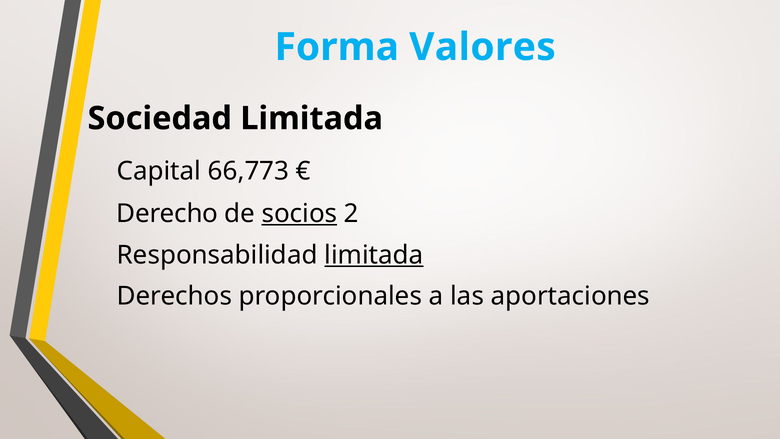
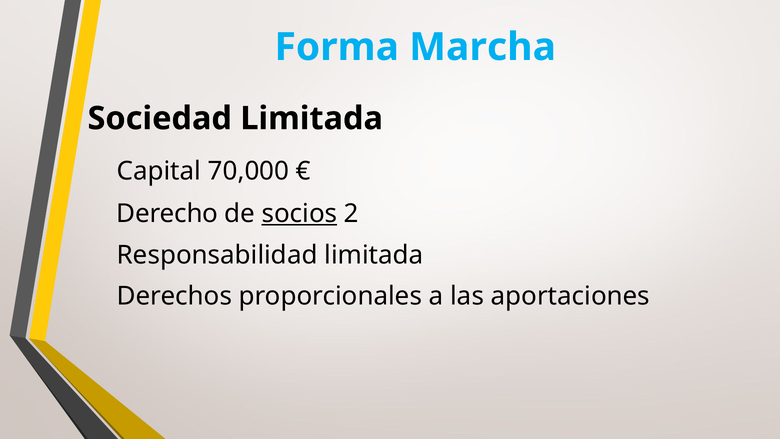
Valores: Valores -> Marcha (483, 47)
66,773: 66,773 -> 70,000 (249, 171)
limitada underline: present -> none (374, 255)
